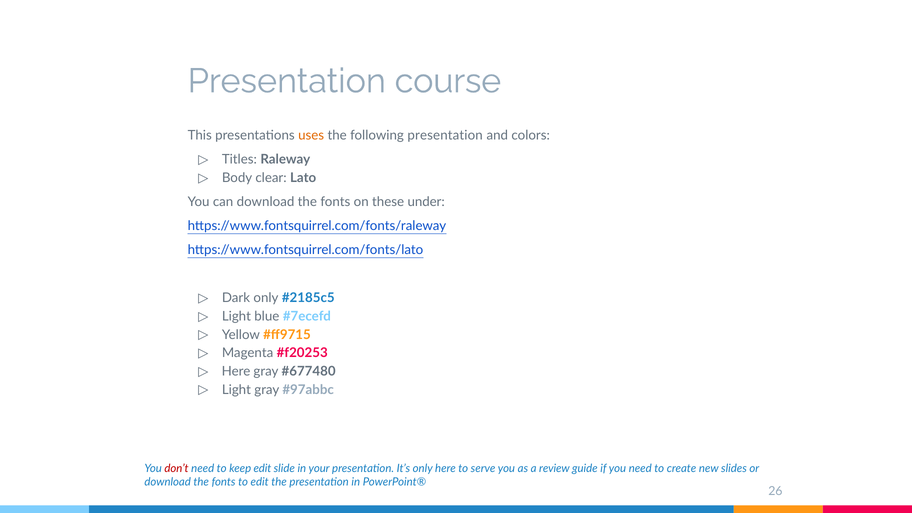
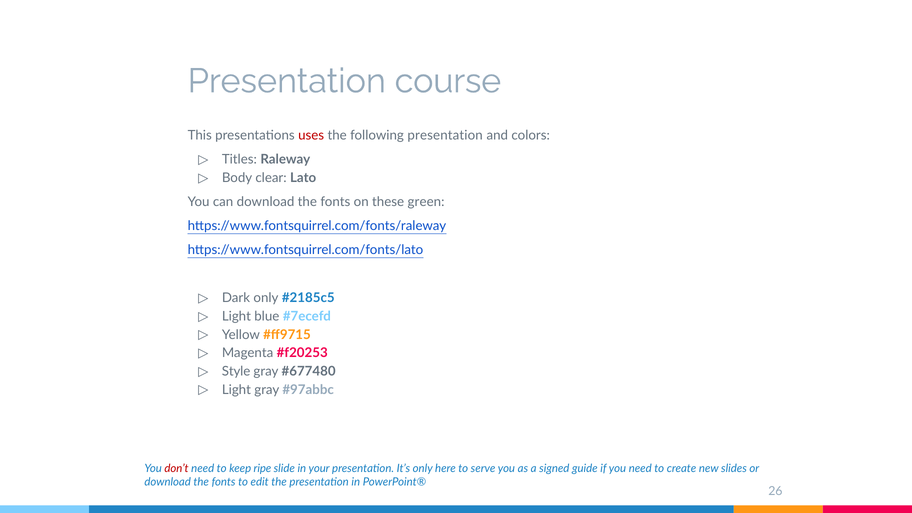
uses colour: orange -> red (311, 135)
under: under -> green (426, 202)
Here: Here -> Style (236, 371)
keep edit: edit -> ripe (262, 469)
review: review -> signed (554, 469)
